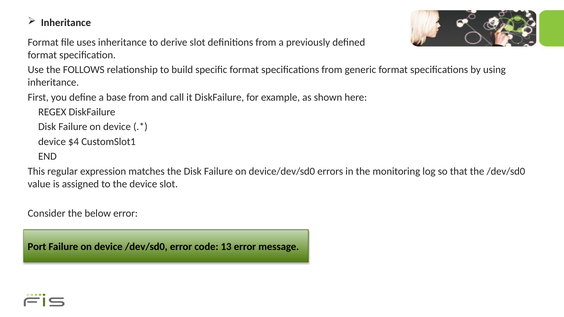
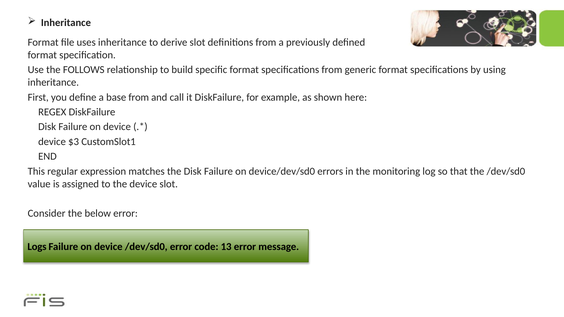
$4: $4 -> $3 (74, 142)
Port: Port -> Logs (37, 247)
